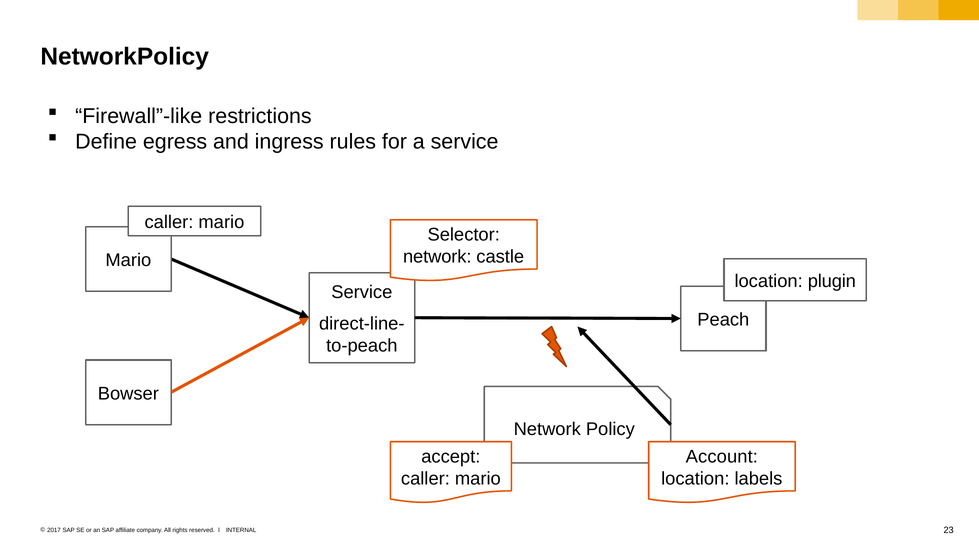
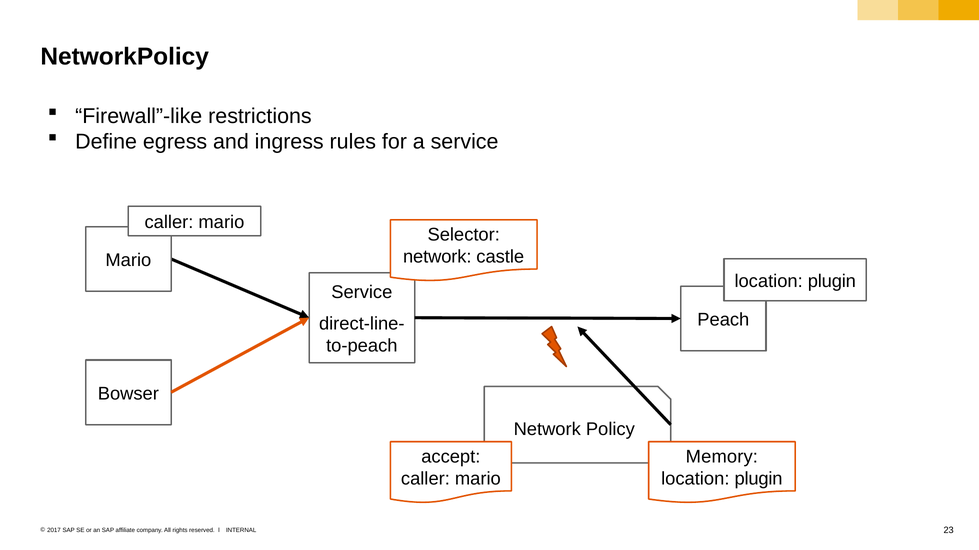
Account: Account -> Memory (722, 457)
labels: labels -> plugin (759, 479)
